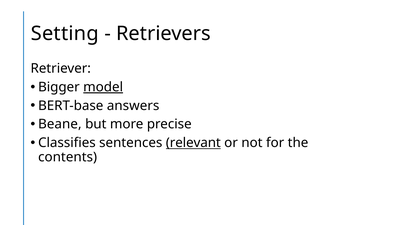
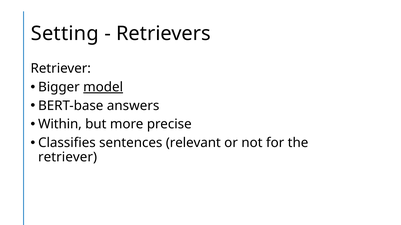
Beane: Beane -> Within (60, 125)
relevant underline: present -> none (193, 143)
contents: contents -> retriever (68, 158)
